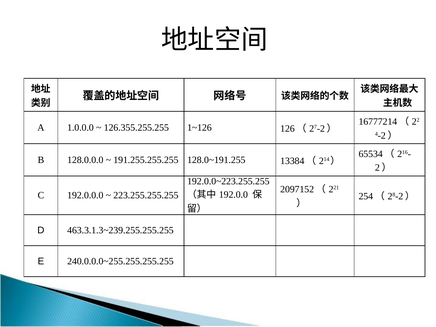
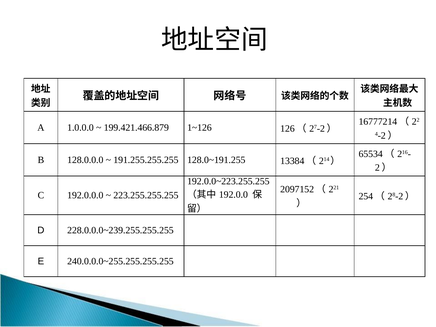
126.355.255.255: 126.355.255.255 -> 199.421.466.879 (136, 128)
463.3.1.3~239.255.255.255: 463.3.1.3~239.255.255.255 -> 228.0.0.0~239.255.255.255 (120, 230)
